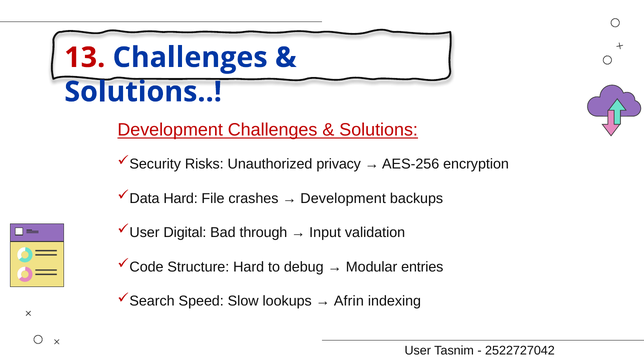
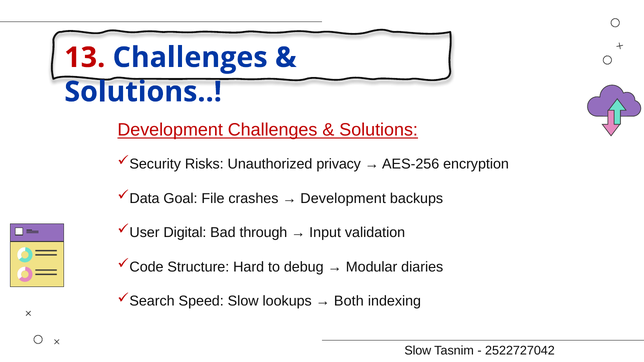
Hard: Hard -> Goal (181, 198)
entries: entries -> diaries (422, 267)
Afrin: Afrin -> Both (349, 301)
User: User -> Slow (418, 351)
